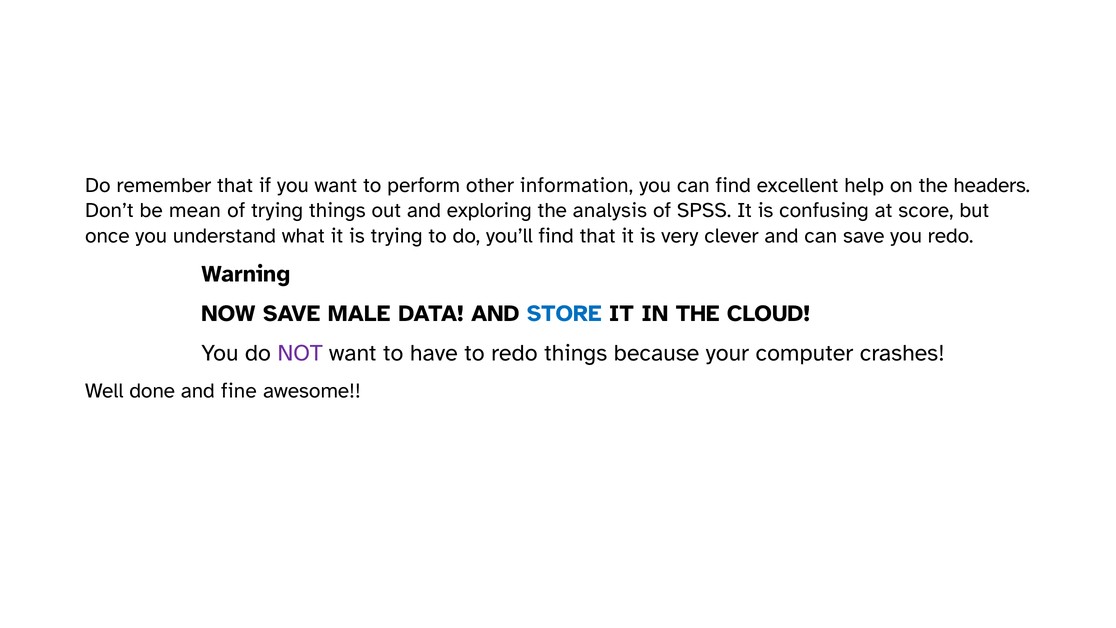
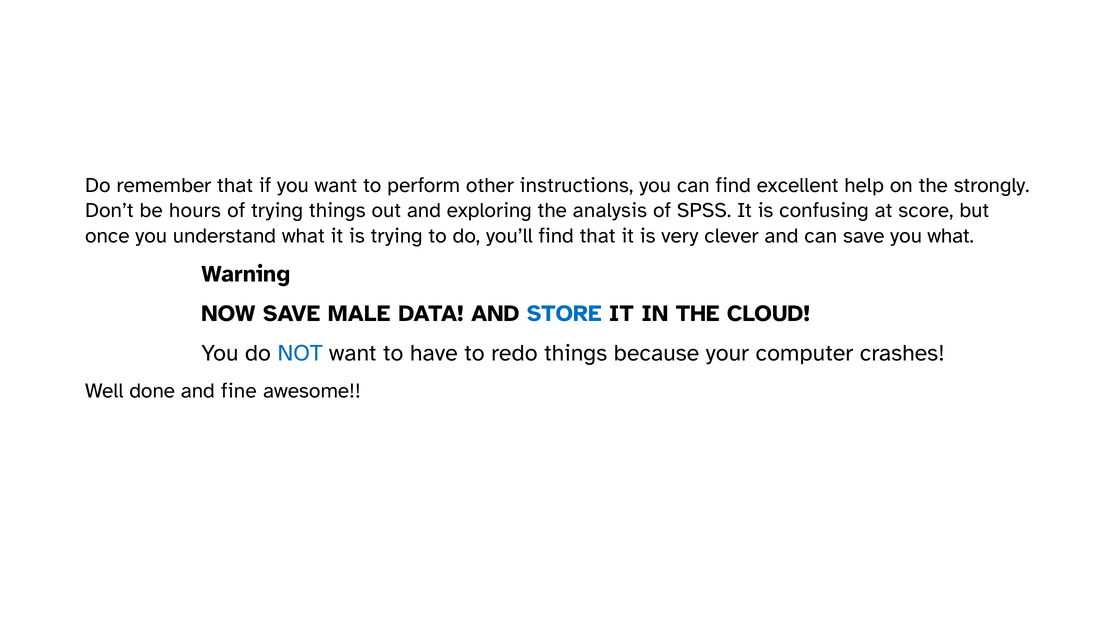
information: information -> instructions (577, 185)
headers: headers -> strongly (992, 185)
mean: mean -> hours (195, 210)
you redo: redo -> what (951, 236)
NOT colour: purple -> blue (300, 353)
